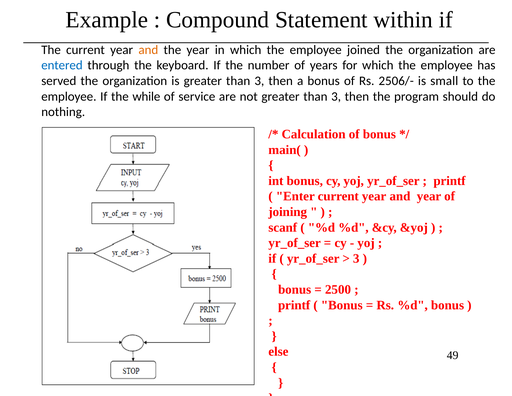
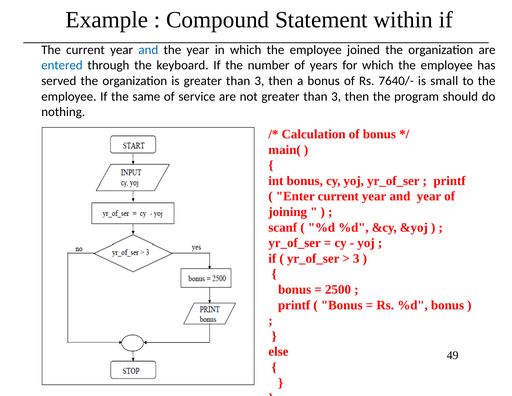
and colour: orange -> blue (148, 50)
2506/-: 2506/- -> 7640/- (396, 81)
while: while -> same (146, 96)
